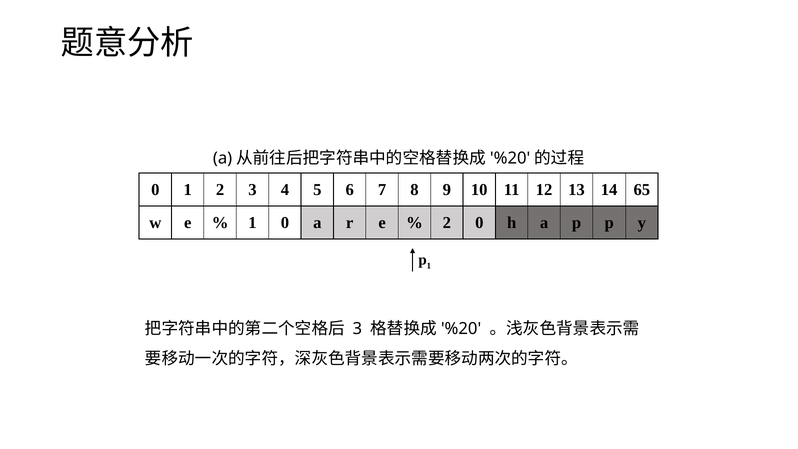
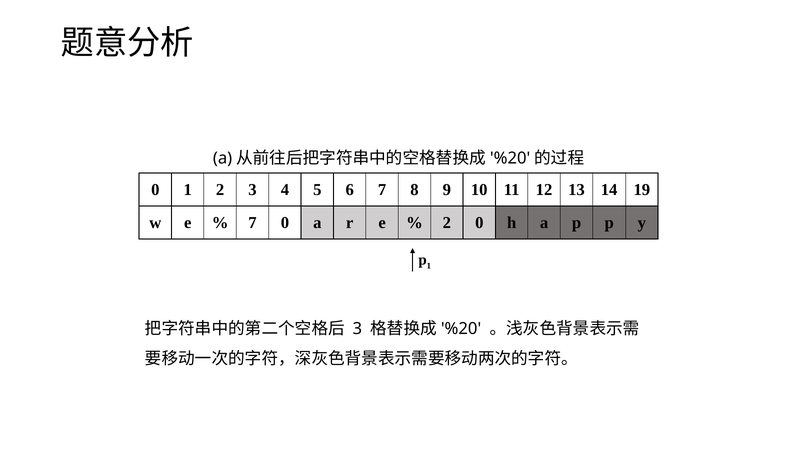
65: 65 -> 19 (642, 190)
1: 1 -> 7 (253, 223)
